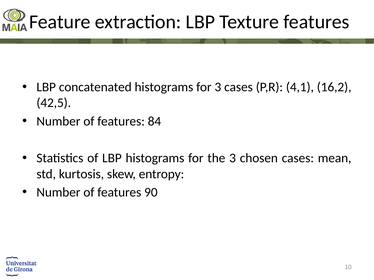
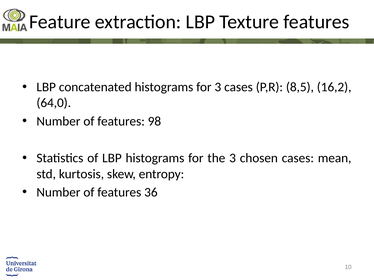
4,1: 4,1 -> 8,5 (300, 87)
42,5: 42,5 -> 64,0 (54, 103)
84: 84 -> 98 (154, 122)
90: 90 -> 36 (151, 193)
